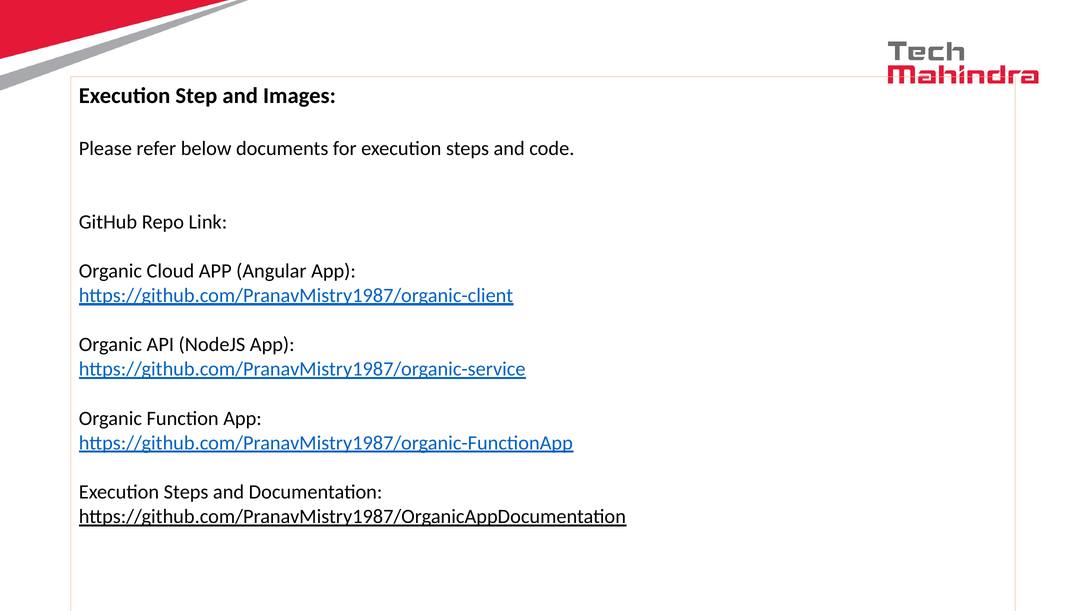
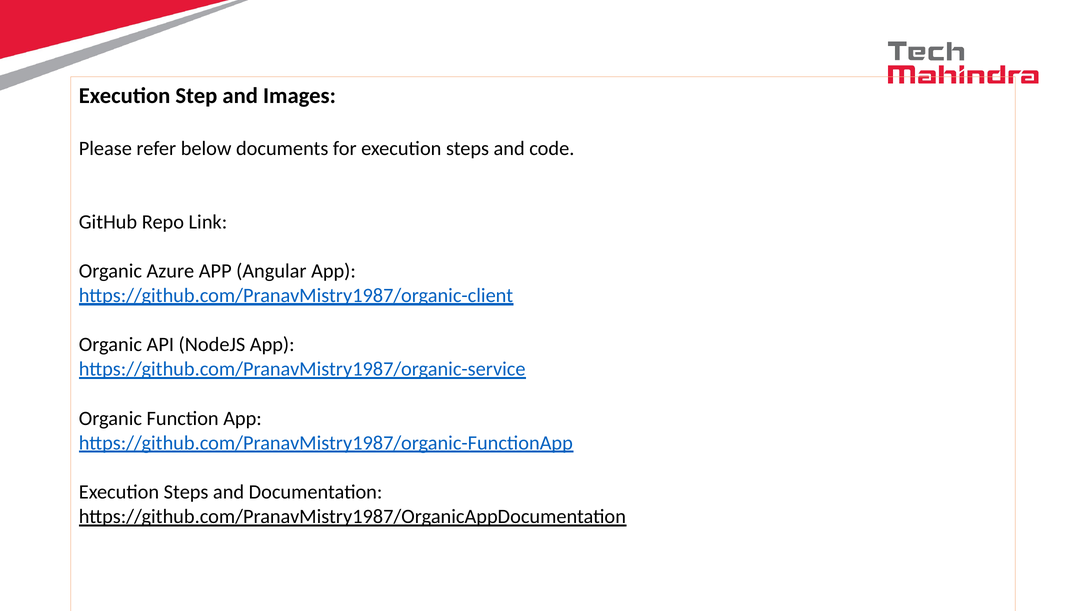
Cloud: Cloud -> Azure (170, 271)
